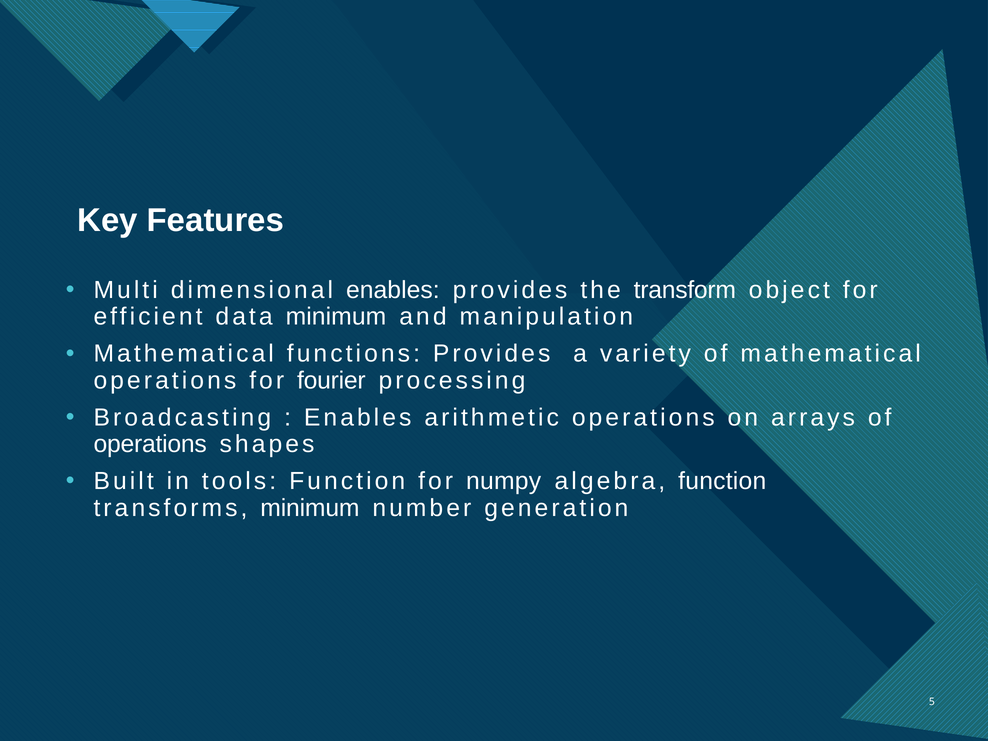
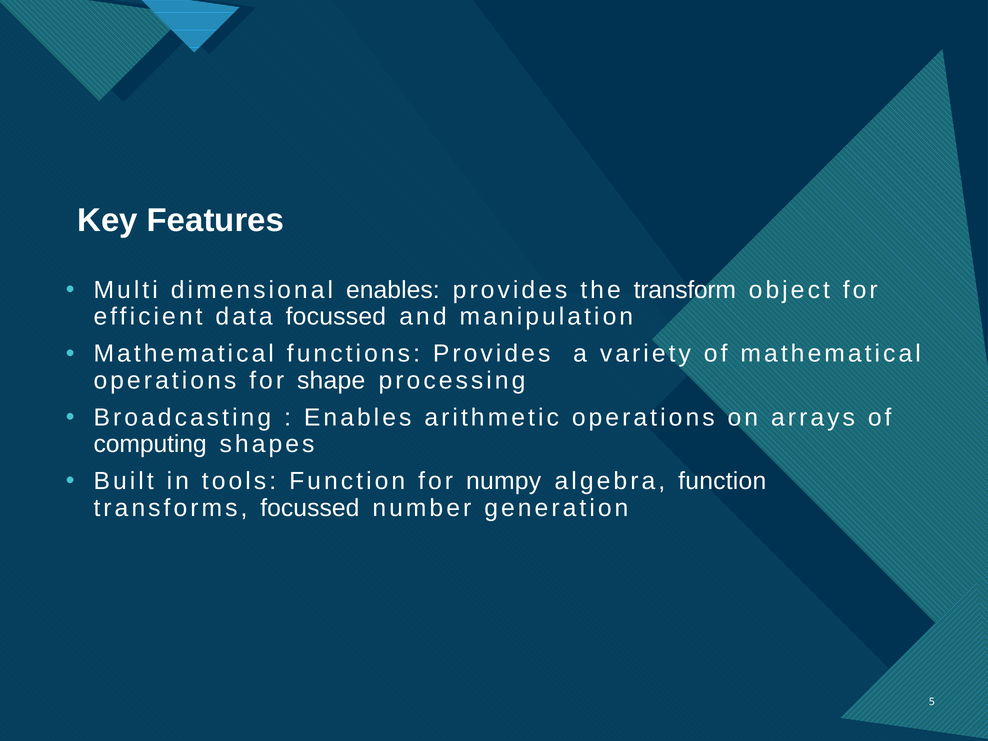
data minimum: minimum -> focussed (336, 317)
fourier: fourier -> shape (331, 381)
operations: operations -> computing (150, 444)
transforms minimum: minimum -> focussed (310, 508)
